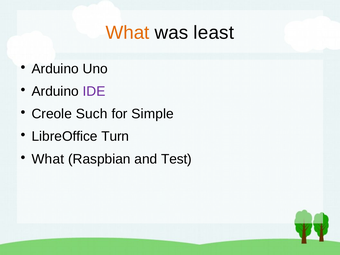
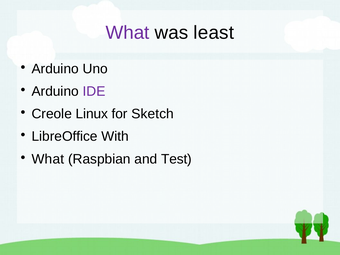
What colour: orange -> purple (127, 33)
Such: Such -> Linux (92, 114)
Simple: Simple -> Sketch (153, 114)
Turn: Turn -> With (115, 136)
